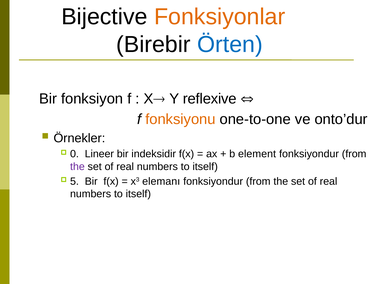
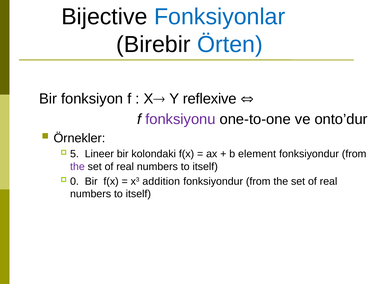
Fonksiyonlar colour: orange -> blue (220, 17)
fonksiyonu colour: orange -> purple (180, 119)
0: 0 -> 5 (74, 154)
indeksidir: indeksidir -> kolondaki (154, 154)
5: 5 -> 0 (74, 181)
elemanı: elemanı -> addition (161, 181)
